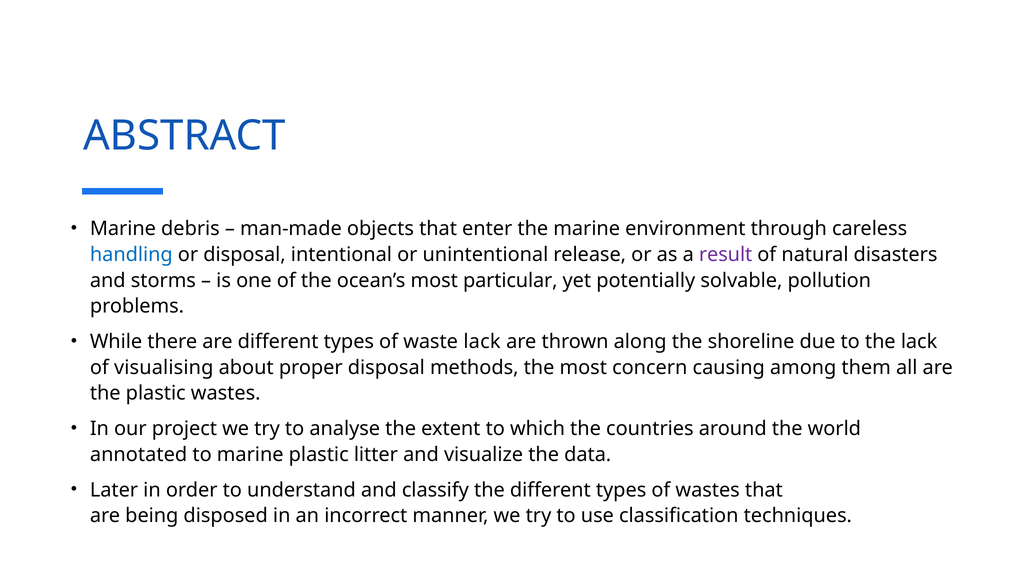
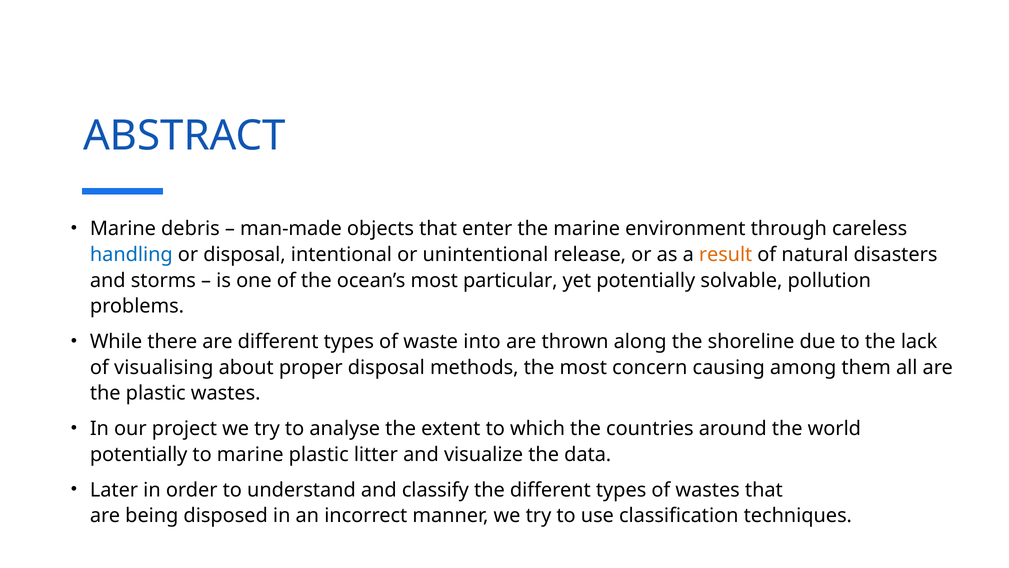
result colour: purple -> orange (726, 254)
waste lack: lack -> into (482, 341)
annotated: annotated -> potentially (139, 454)
